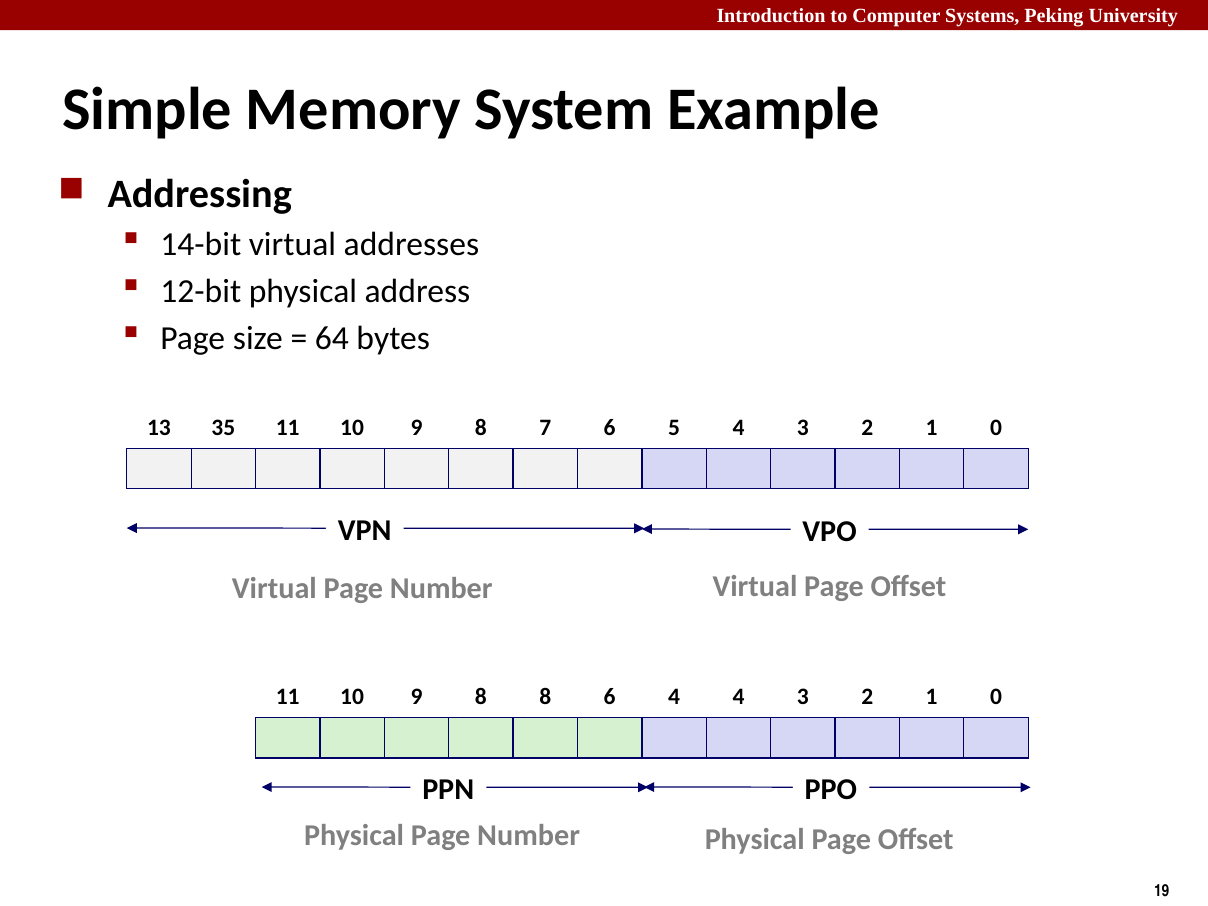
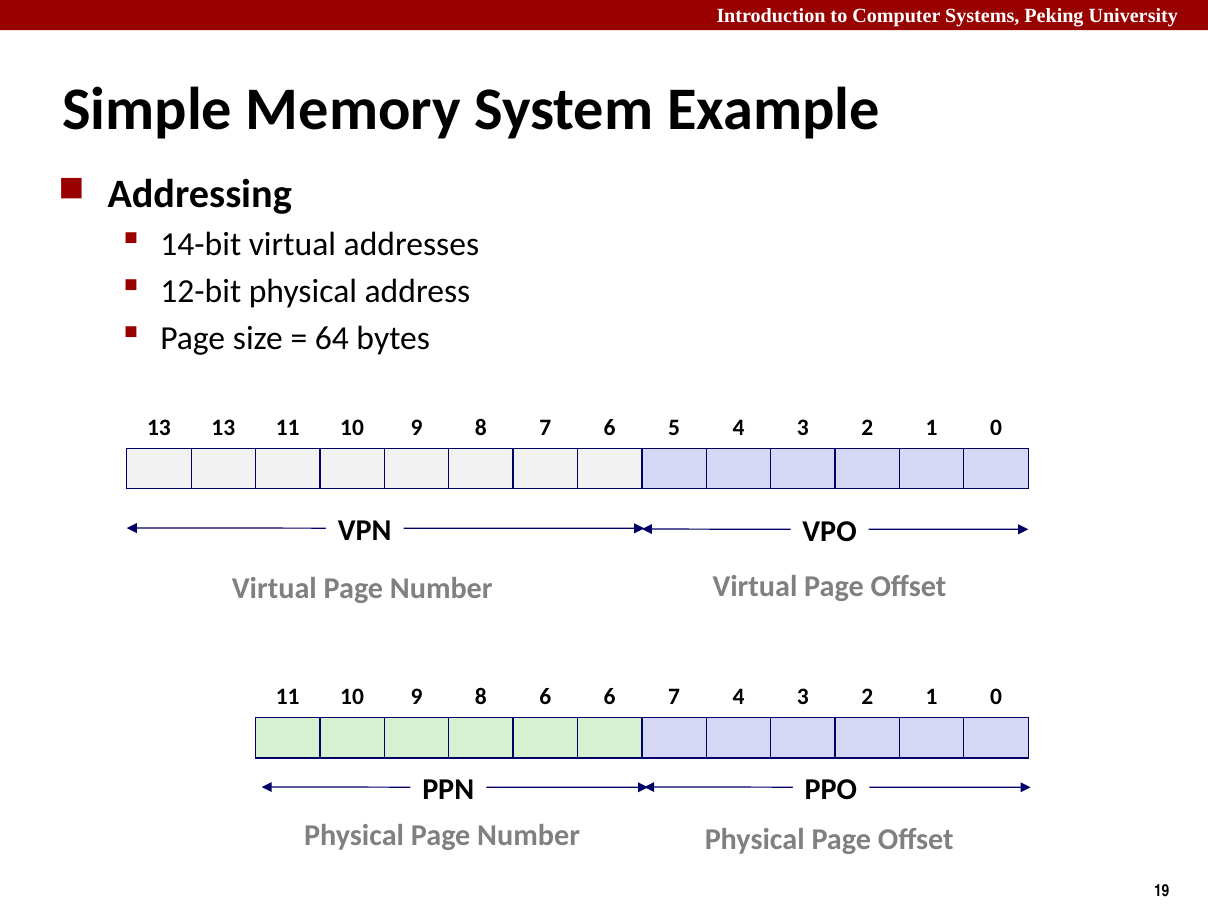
13 35: 35 -> 13 (223, 428)
8 8: 8 -> 6 (545, 697)
6 4: 4 -> 7 (674, 697)
